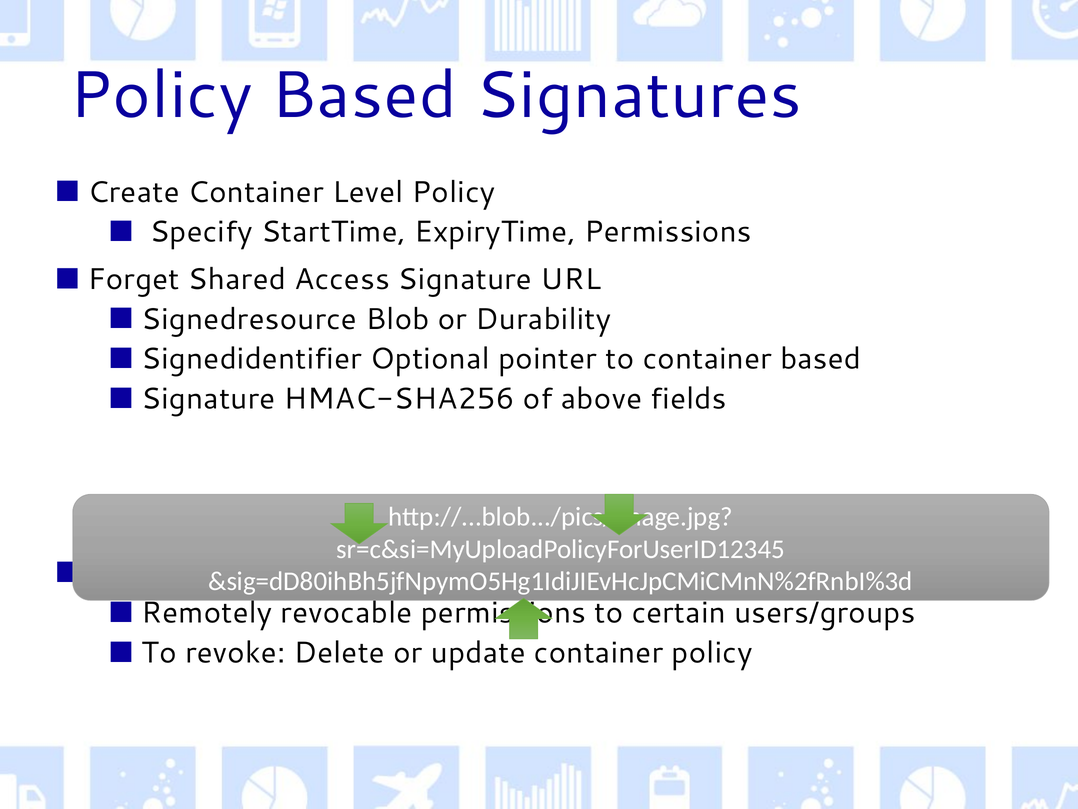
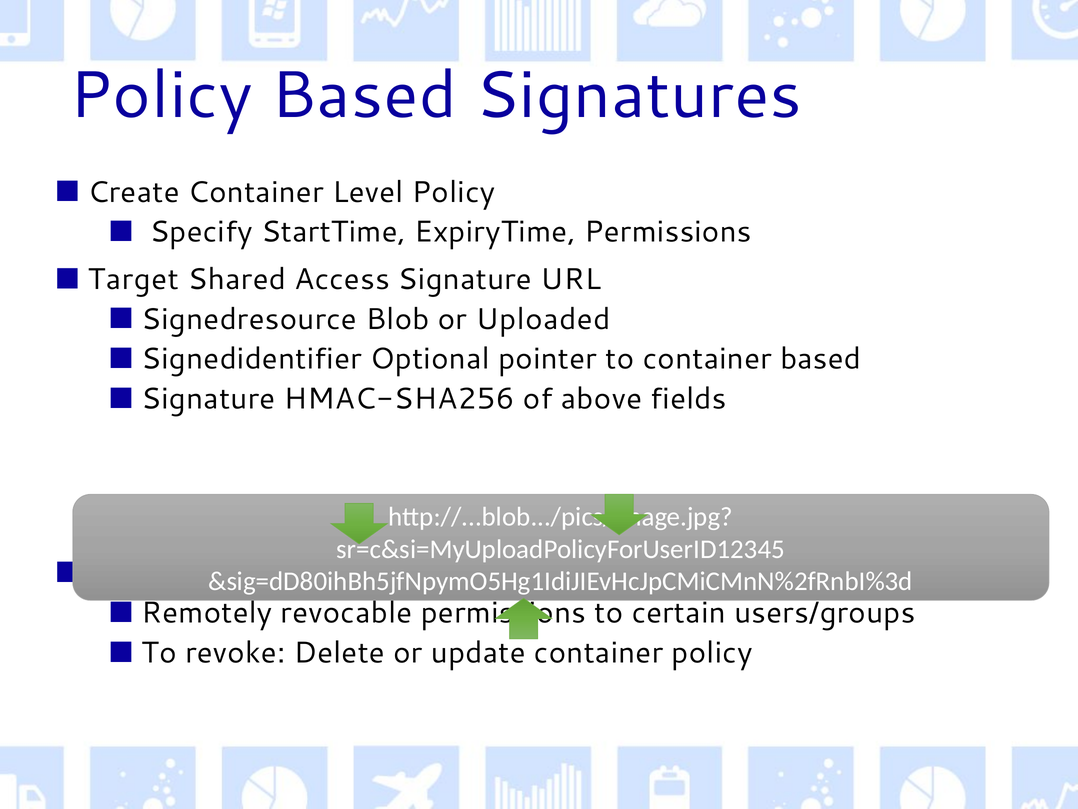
Forget: Forget -> Target (134, 279)
Durability: Durability -> Uploaded (543, 319)
